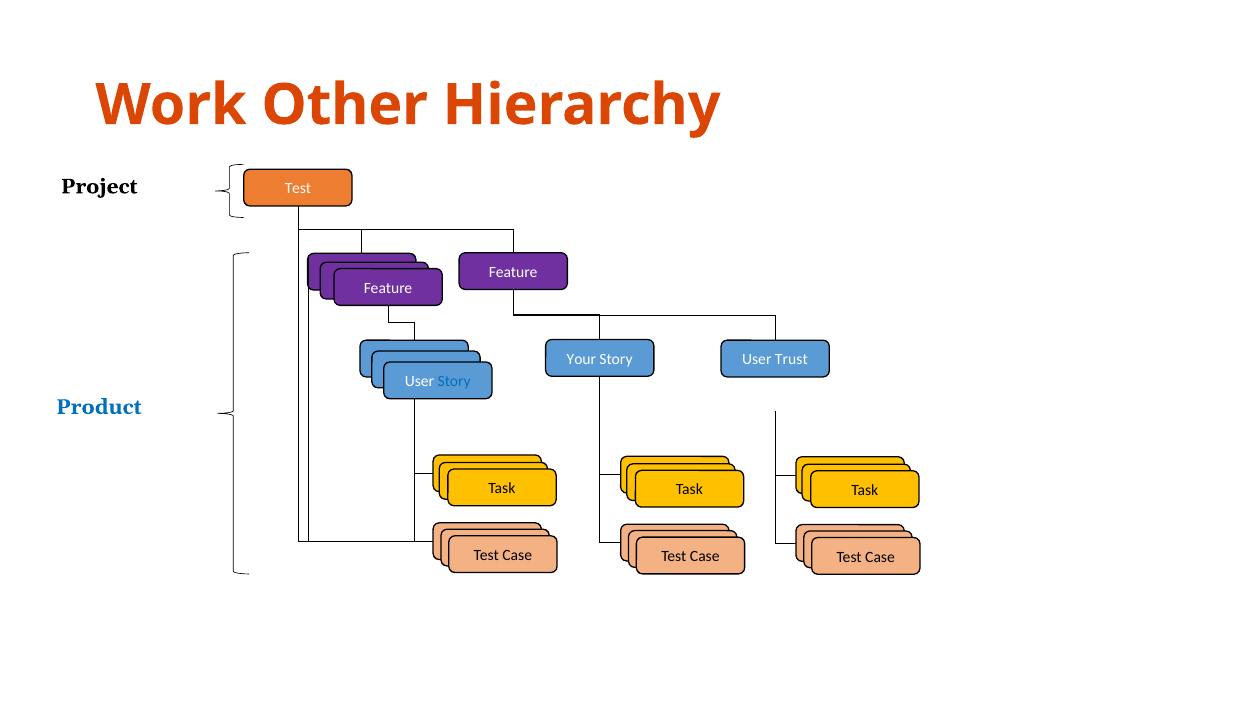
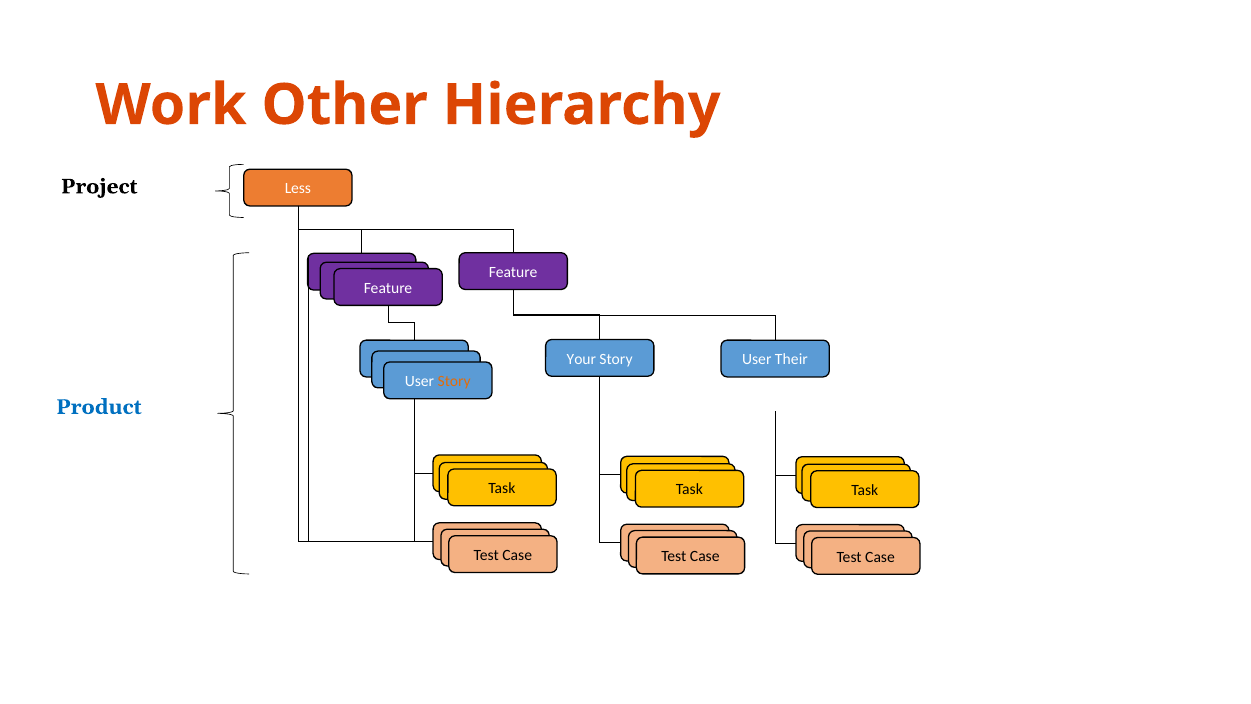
Test: Test -> Less (298, 189)
Trust: Trust -> Their (791, 359)
Story colour: blue -> orange (454, 381)
